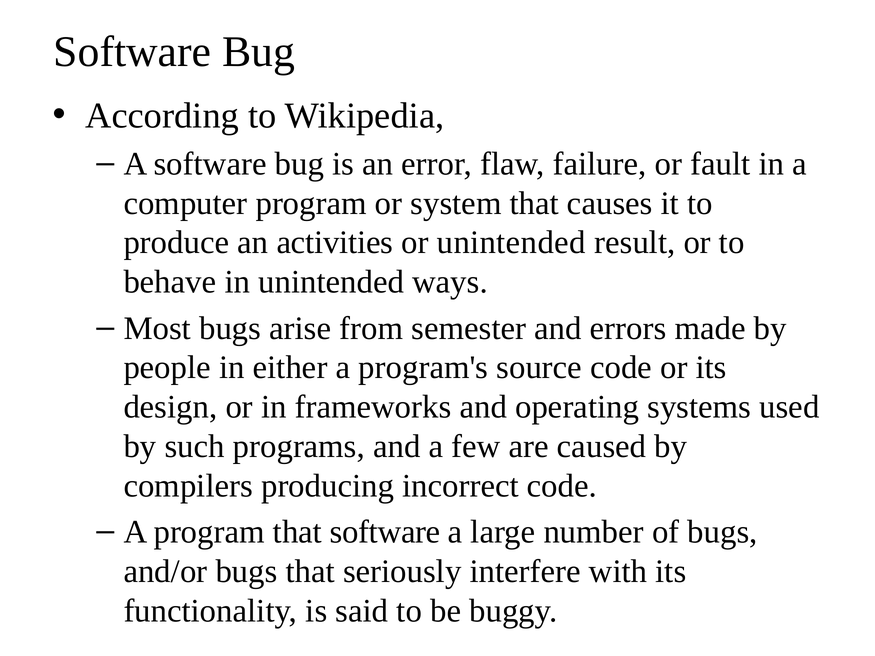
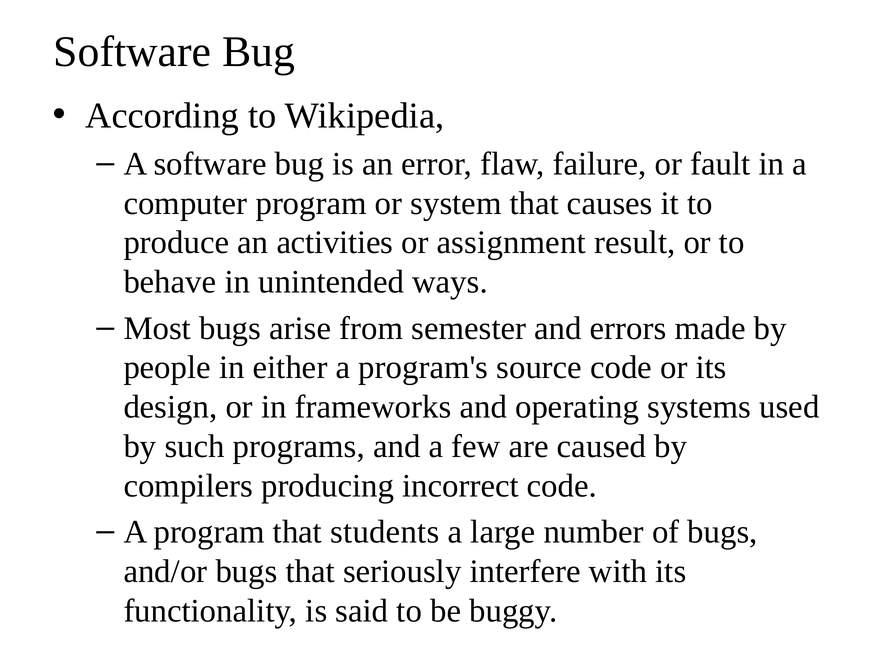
or unintended: unintended -> assignment (511, 243)
that software: software -> students (385, 532)
